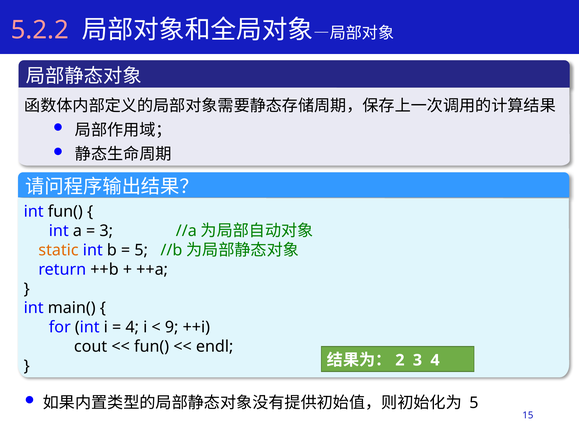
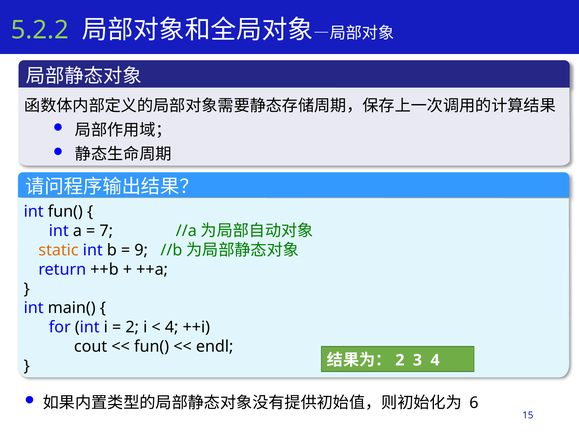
5.2.2 colour: pink -> light green (40, 30)
3: 3 -> 7 (106, 231)
5: 5 -> 9 (141, 250)
4: 4 -> 2 (132, 327)
9: 9 -> 4 (172, 327)
5: 5 -> 6 (474, 403)
